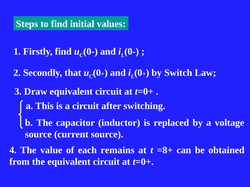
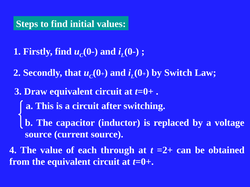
remains: remains -> through (118, 150)
=8+: =8+ -> =2+ (165, 150)
